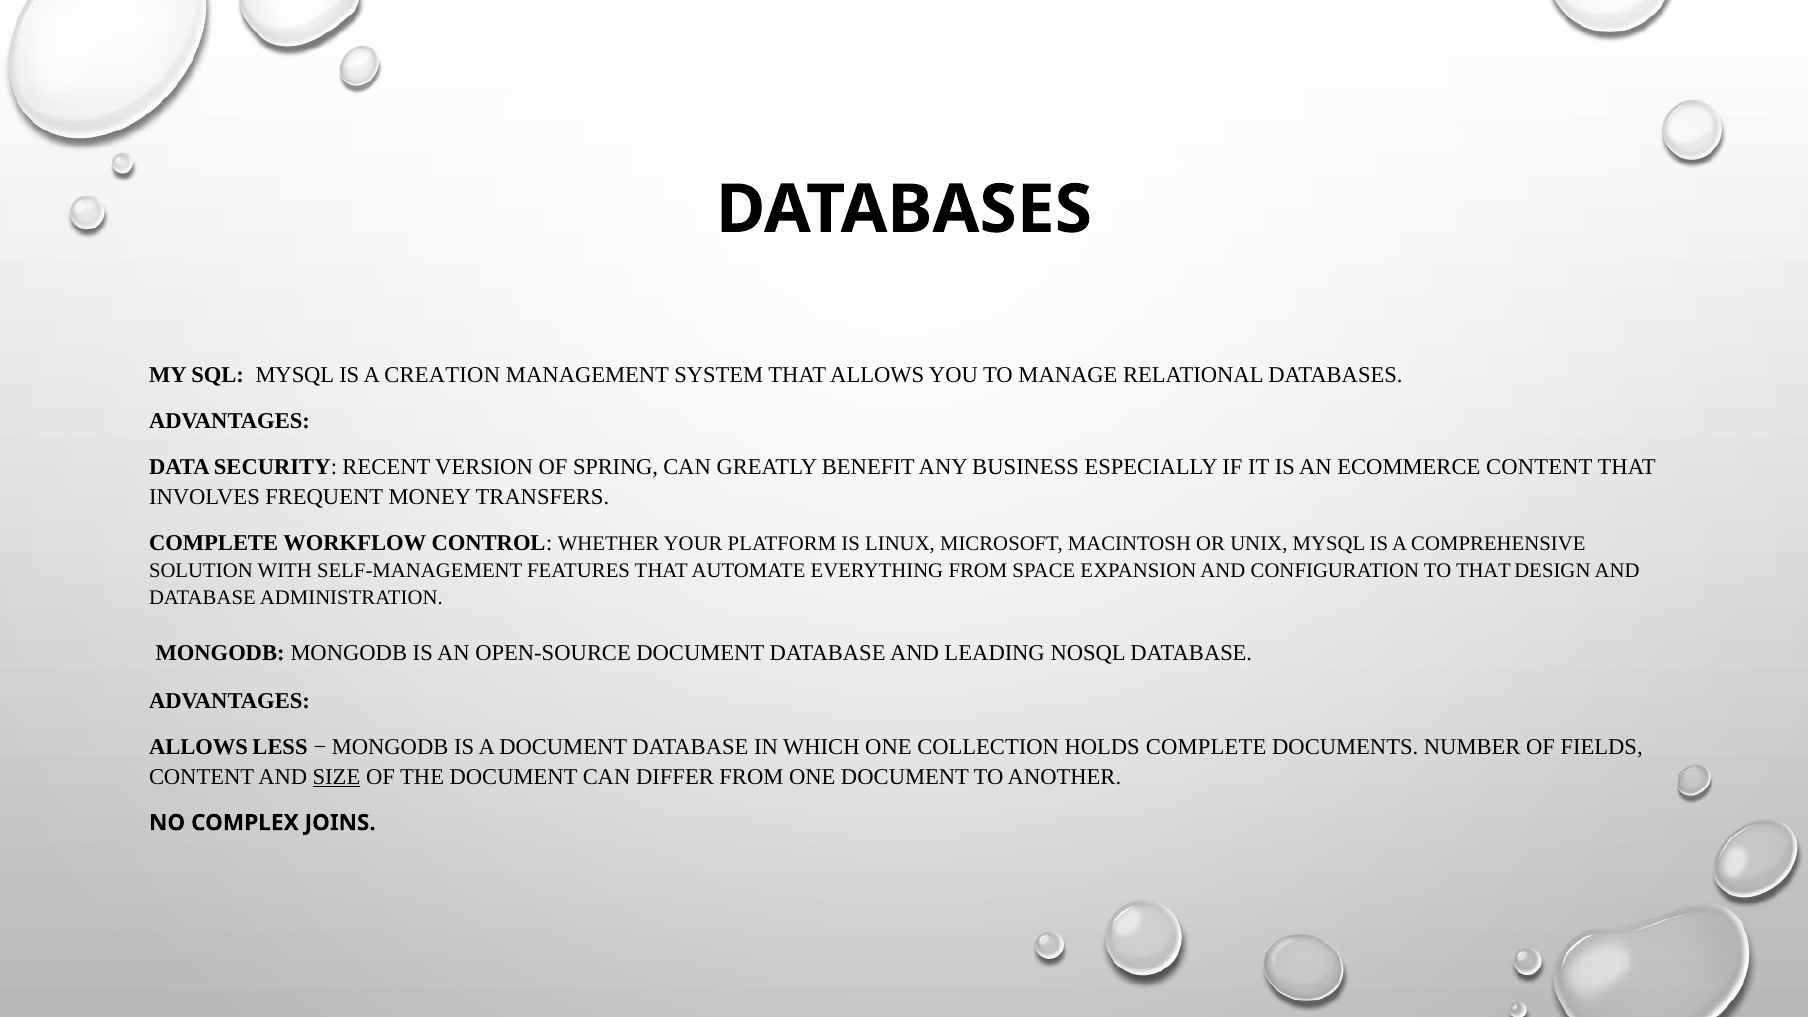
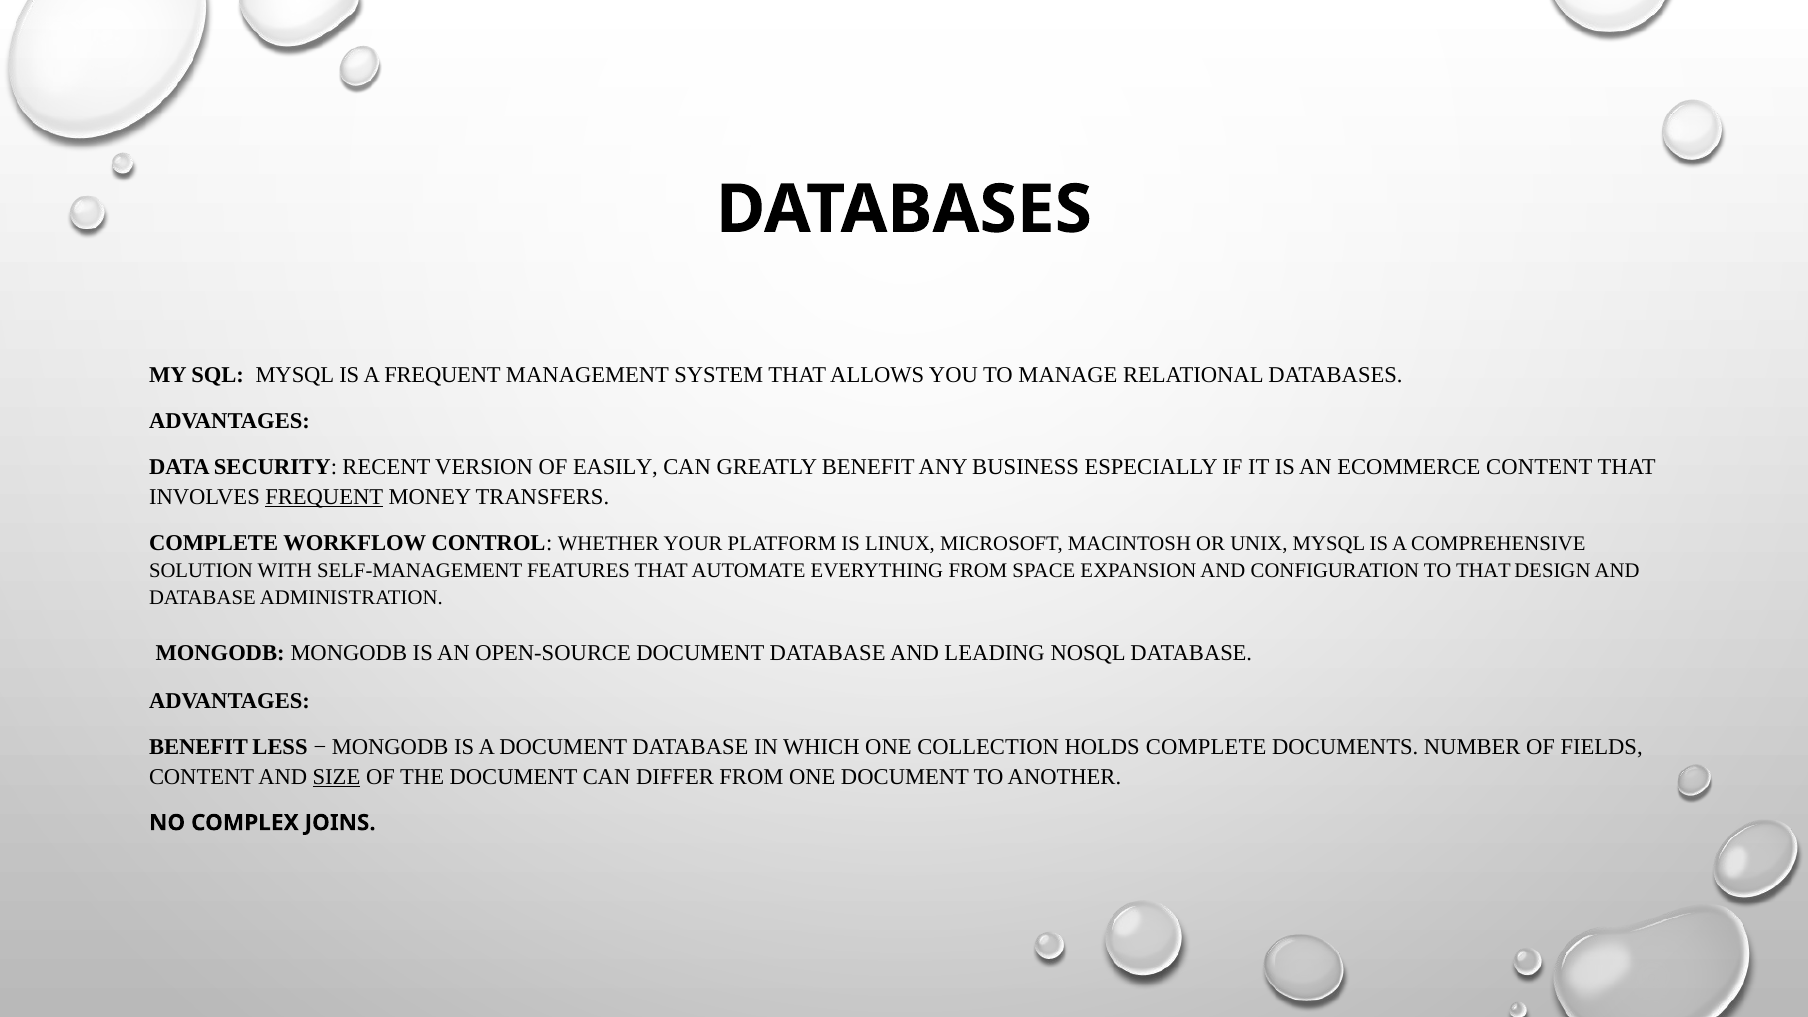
A CREATION: CREATION -> FREQUENT (442, 375)
SPRING: SPRING -> EASILY (616, 467)
FREQUENT underline: none -> present (324, 497)
ALLOWS: ALLOWS -> BENEFIT (199, 747)
